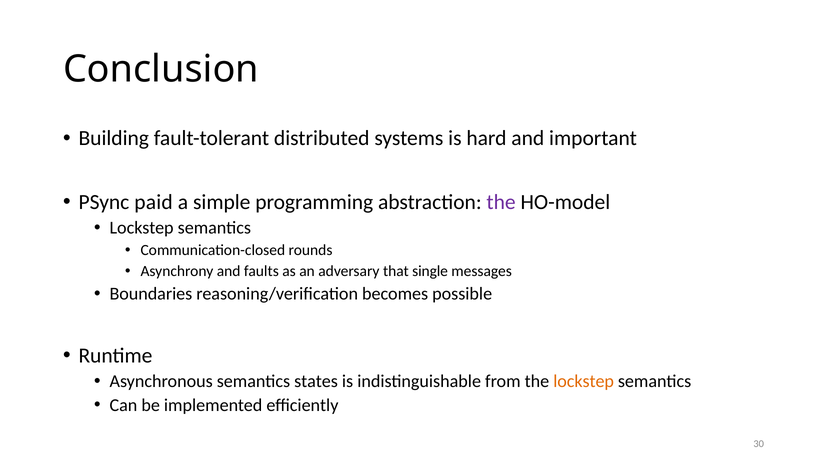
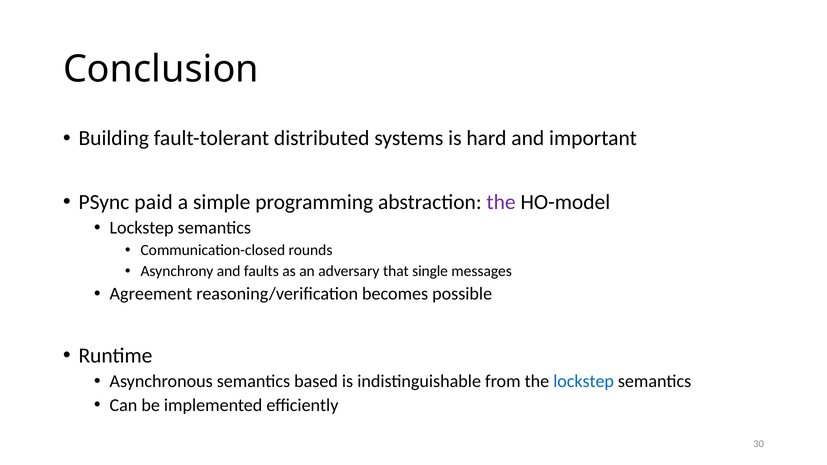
Boundaries: Boundaries -> Agreement (151, 294)
states: states -> based (316, 381)
lockstep colour: orange -> blue (584, 381)
